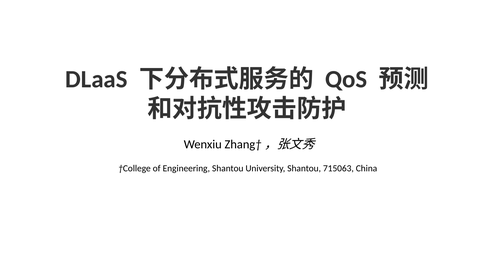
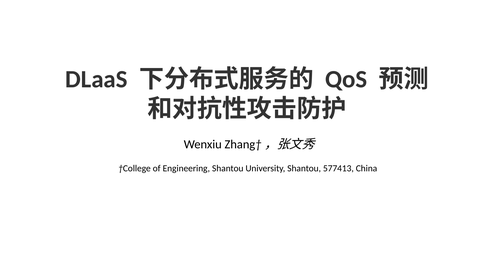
715063: 715063 -> 577413 (338, 168)
